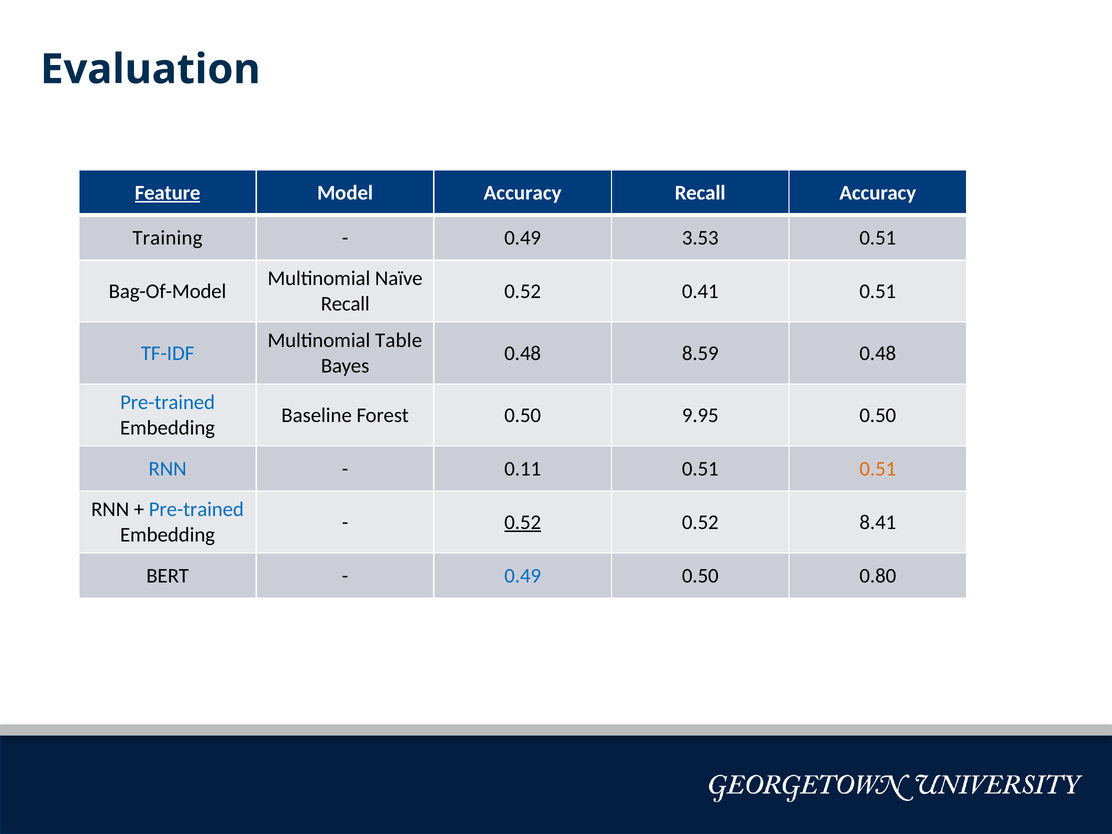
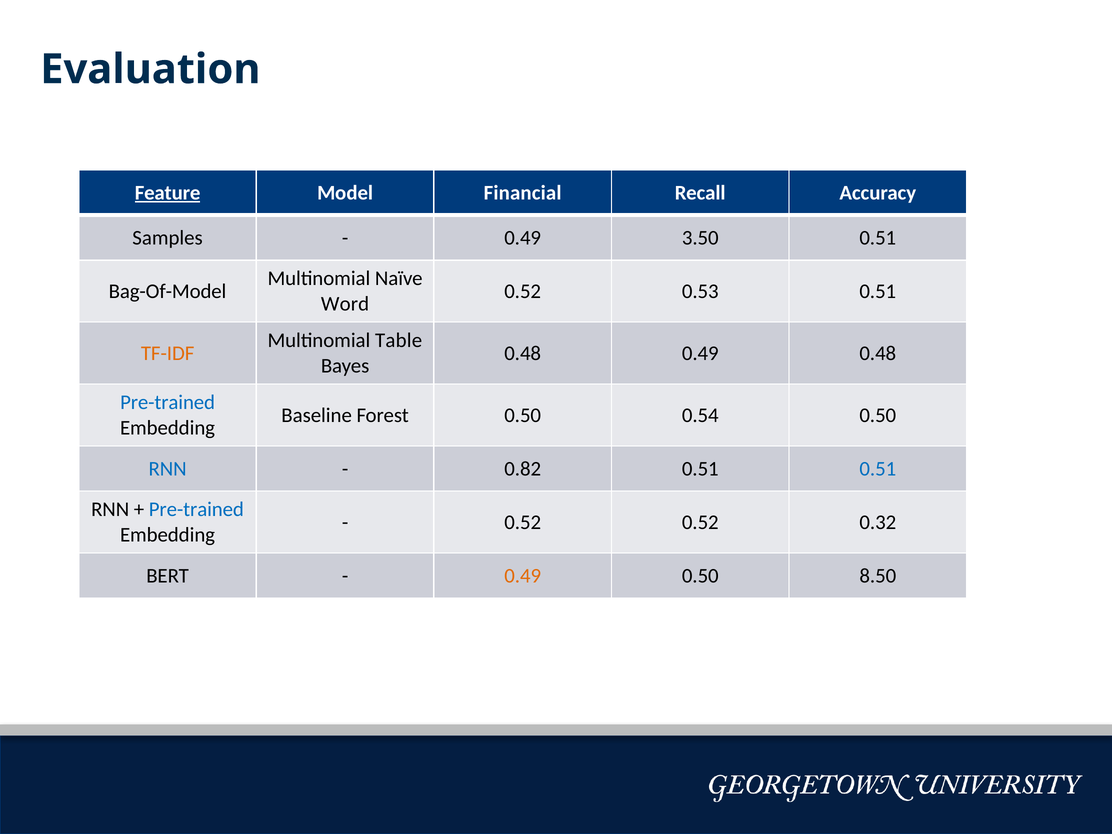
Model Accuracy: Accuracy -> Financial (523, 193)
Training: Training -> Samples (168, 238)
3.53: 3.53 -> 3.50 (700, 238)
0.41: 0.41 -> 0.53 (700, 291)
Recall: Recall -> Word (345, 304)
TF-IDF colour: blue -> orange (168, 353)
0.48 8.59: 8.59 -> 0.49 (700, 353)
9.95: 9.95 -> 0.54 (700, 415)
0.11: 0.11 -> 0.82 (523, 469)
0.51 colour: orange -> blue (878, 469)
0.52 underline: present -> none (523, 522)
8.41: 8.41 -> 0.32 (878, 522)
0.49 colour: blue -> orange (523, 576)
0.80: 0.80 -> 8.50 (878, 576)
